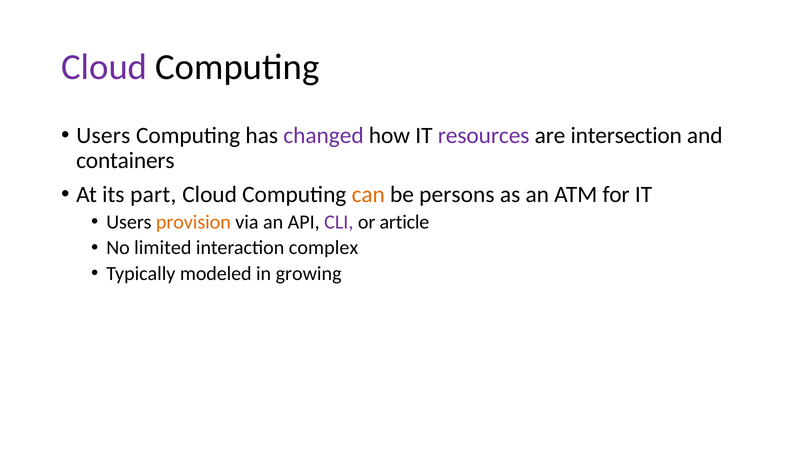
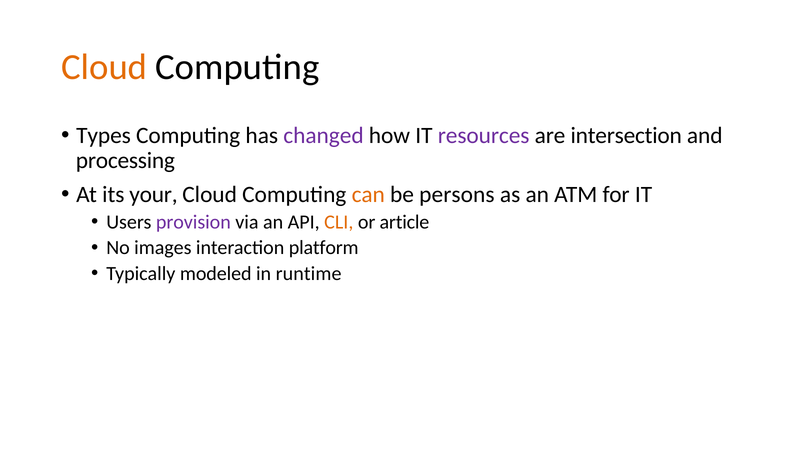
Cloud colour: purple -> orange (104, 67)
Users: Users -> Types (104, 136)
containers: containers -> processing (125, 161)
part: part -> your (153, 194)
provision colour: orange -> purple (193, 222)
CLI colour: purple -> orange (339, 222)
limited: limited -> images (163, 248)
complex: complex -> platform (324, 248)
growing: growing -> runtime (309, 274)
